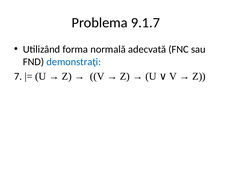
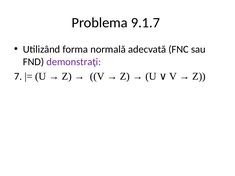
demonstraţi colour: blue -> purple (74, 62)
